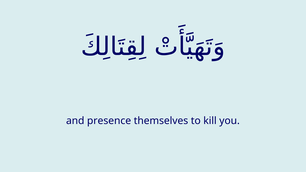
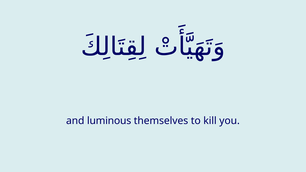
presence: presence -> luminous (109, 121)
